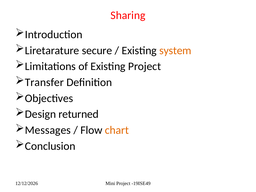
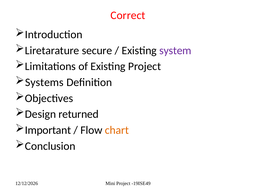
Sharing: Sharing -> Correct (128, 15)
system colour: orange -> purple (175, 50)
Transfer: Transfer -> Systems (44, 82)
Messages: Messages -> Important (48, 130)
